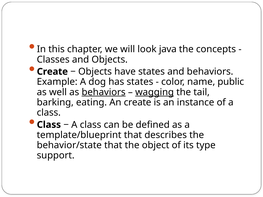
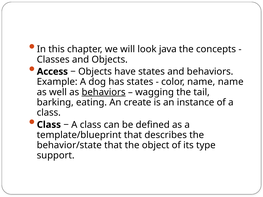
Create: Create -> Access (52, 72)
name public: public -> name (231, 82)
wagging underline: present -> none (155, 92)
